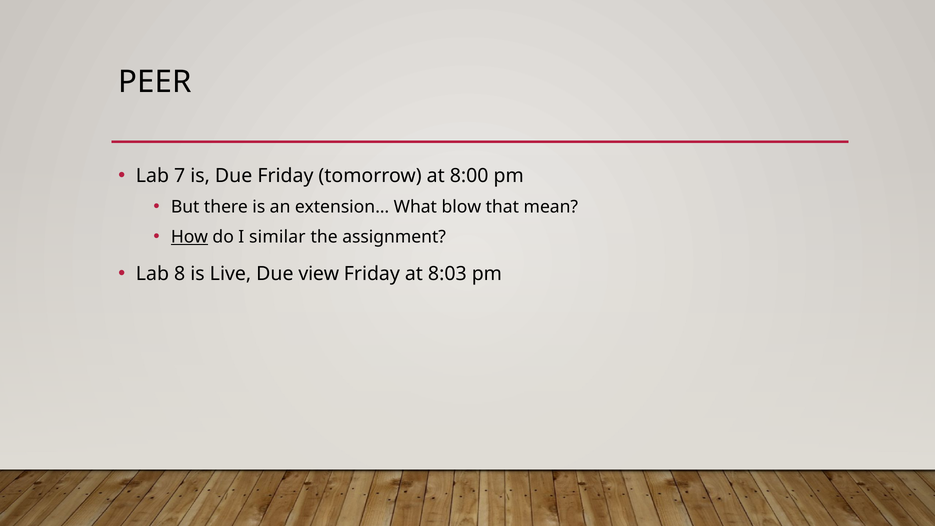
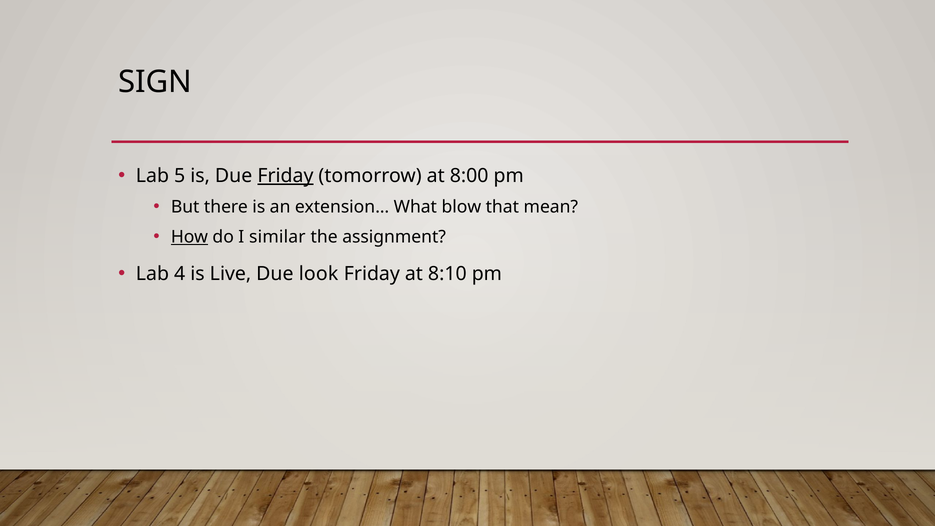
PEER: PEER -> SIGN (155, 82)
7: 7 -> 5 (180, 176)
Friday underline: none -> present (285, 176)
8: 8 -> 4 (180, 274)
view: view -> look (319, 274)
8:03: 8:03 -> 8:10 (447, 274)
